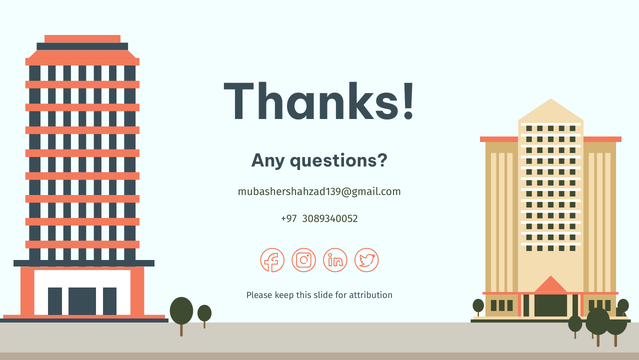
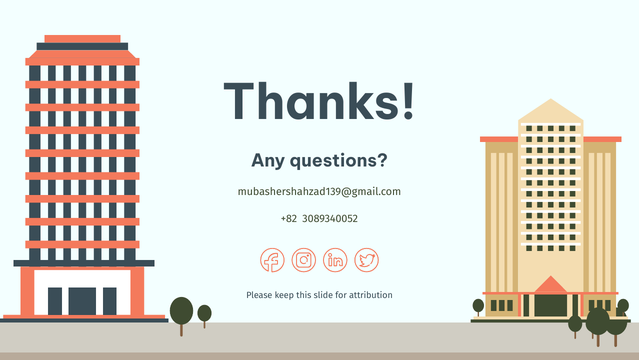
+97: +97 -> +82 (289, 219)
